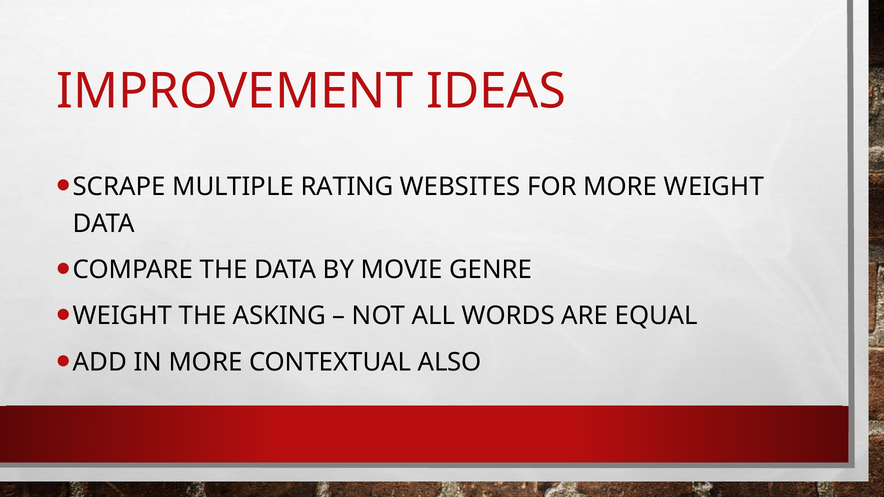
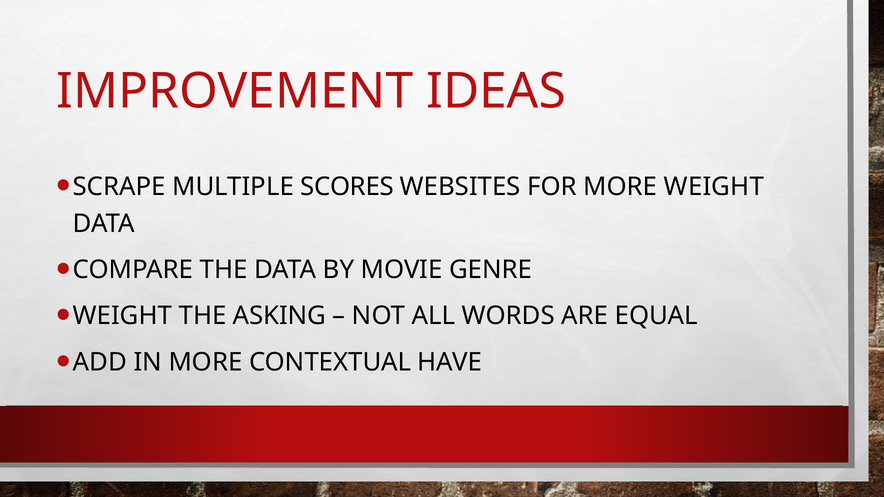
RATING: RATING -> SCORES (347, 187)
ALSO: ALSO -> HAVE (450, 362)
